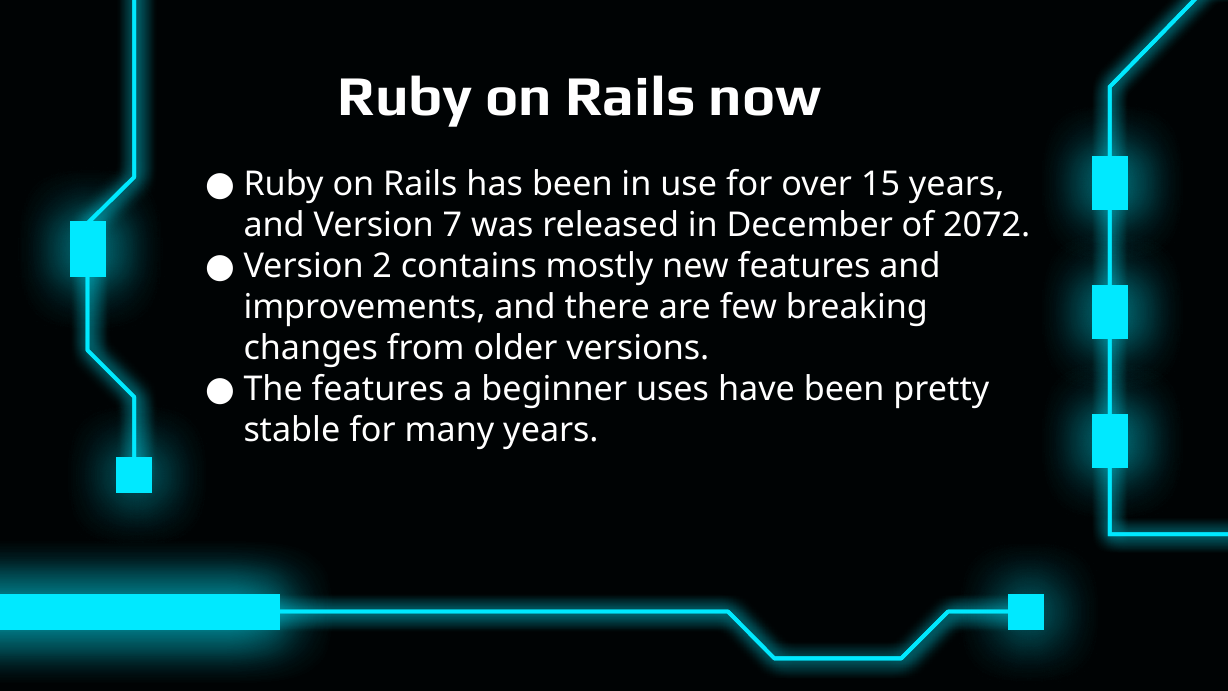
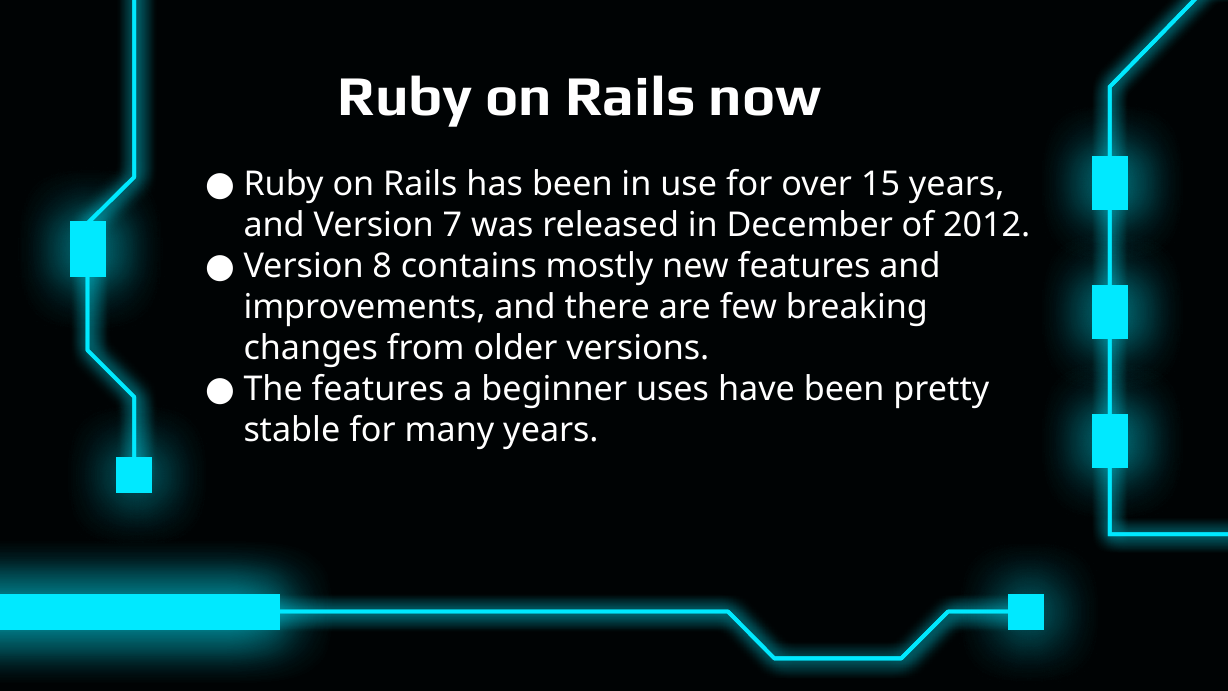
2072: 2072 -> 2012 (987, 225)
2: 2 -> 8 (382, 266)
